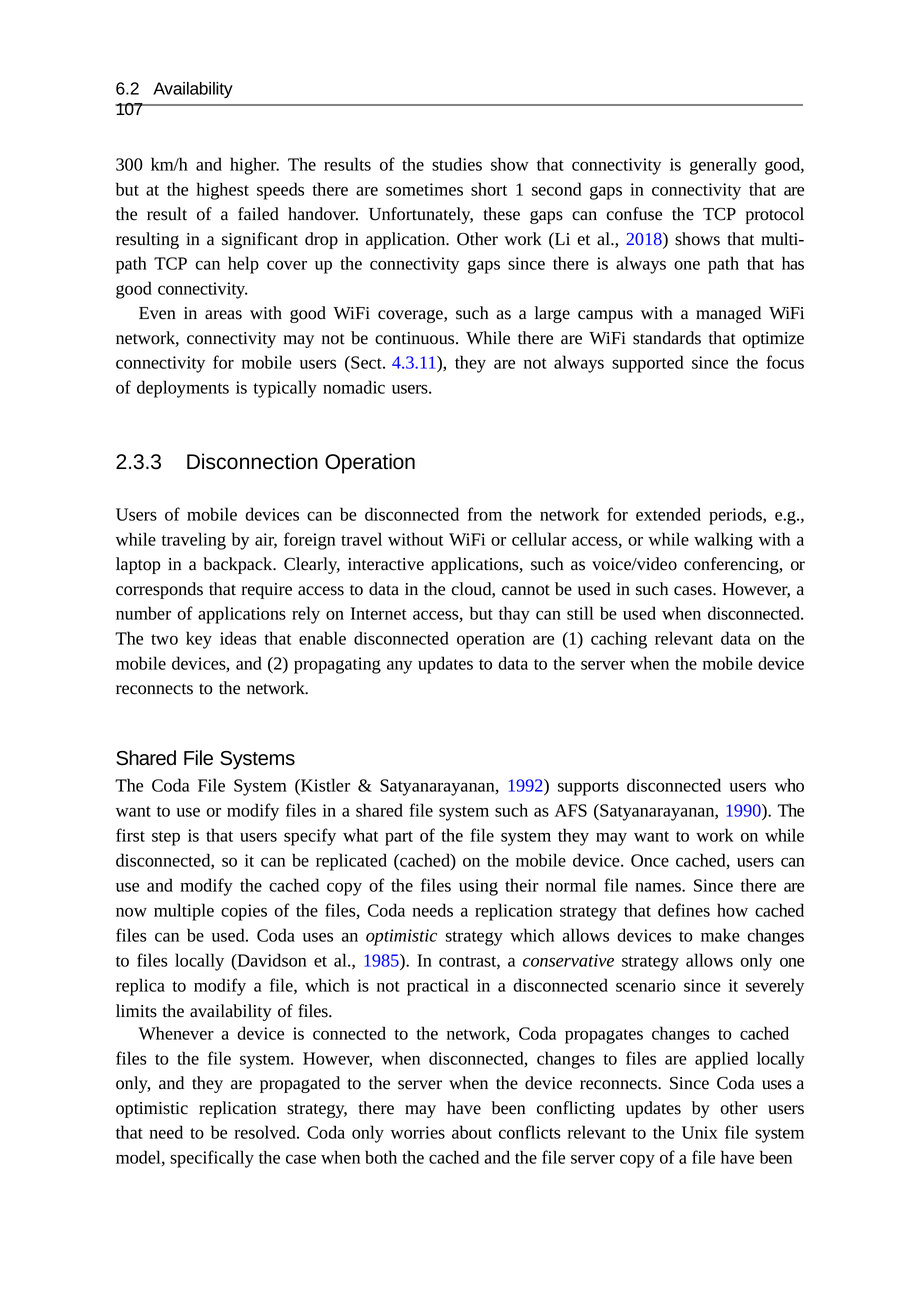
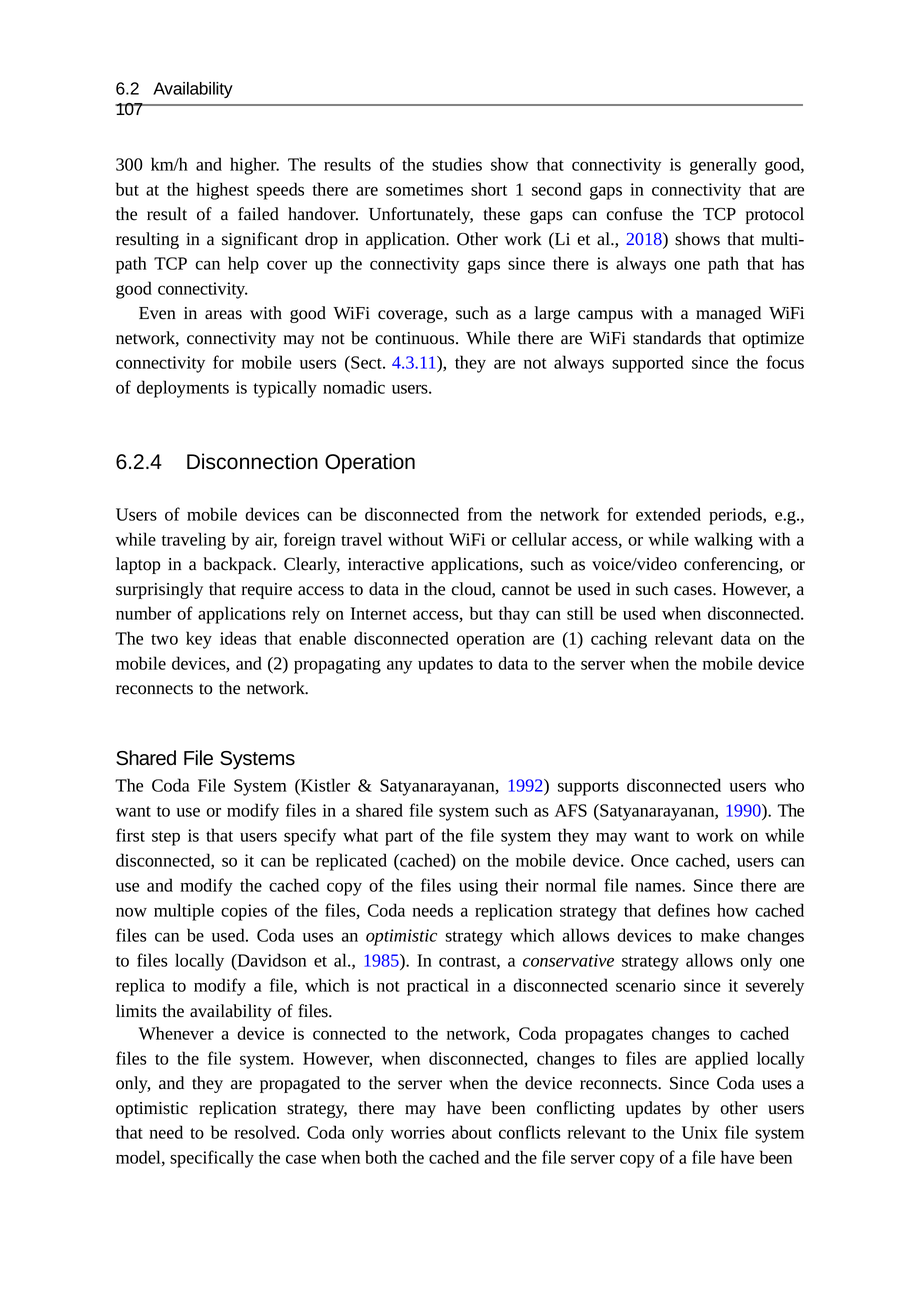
2.3.3: 2.3.3 -> 6.2.4 (139, 462)
corresponds: corresponds -> surprisingly (159, 589)
